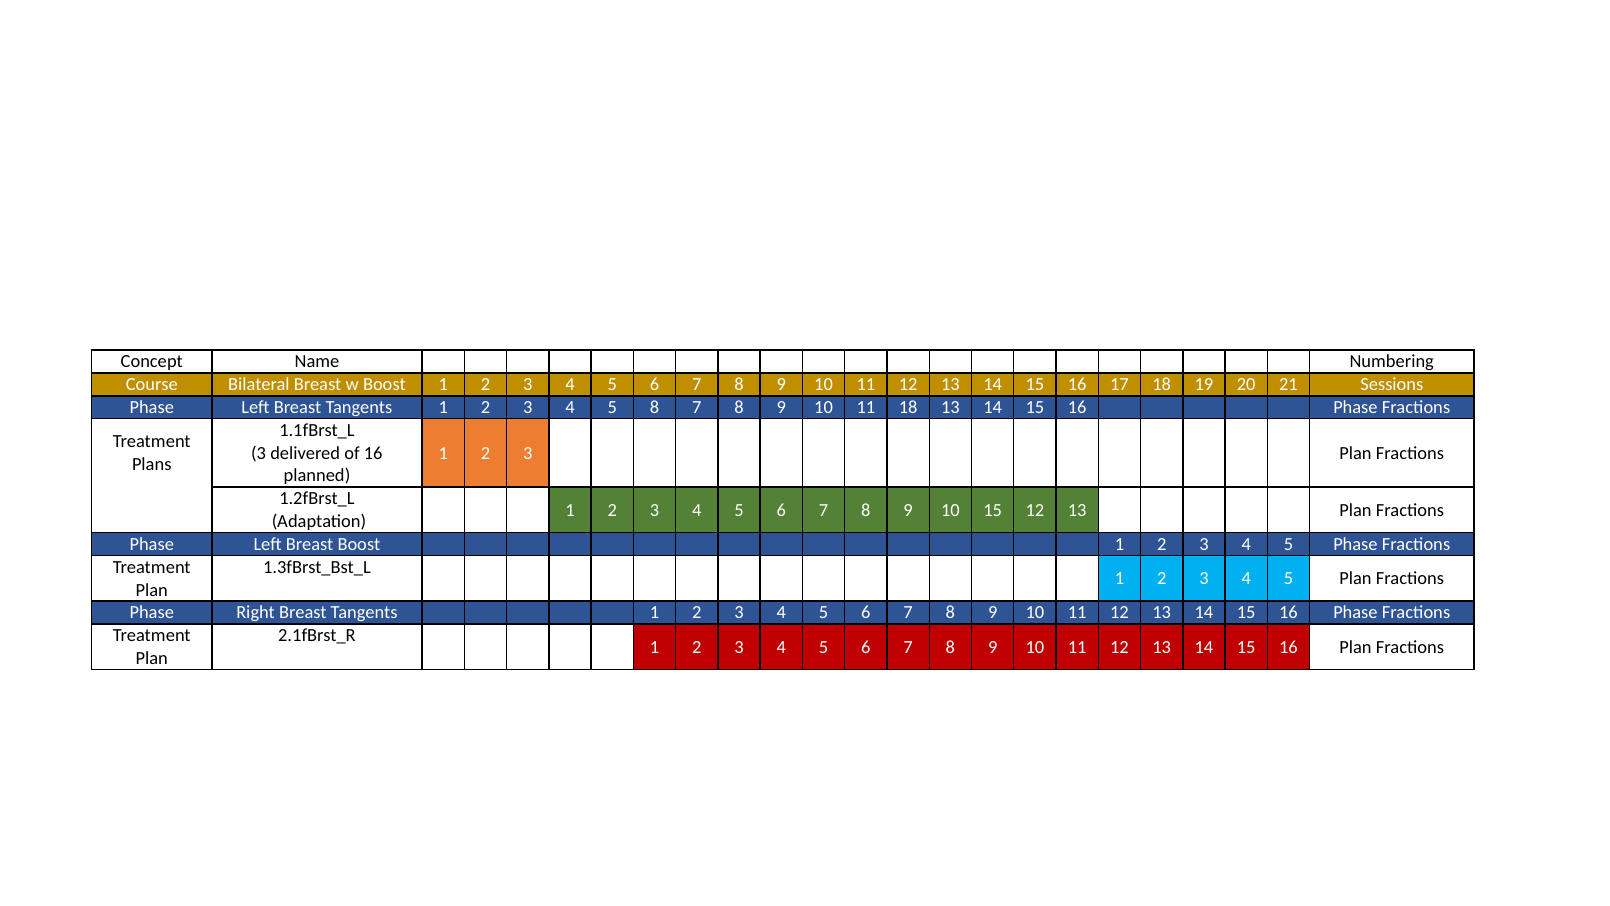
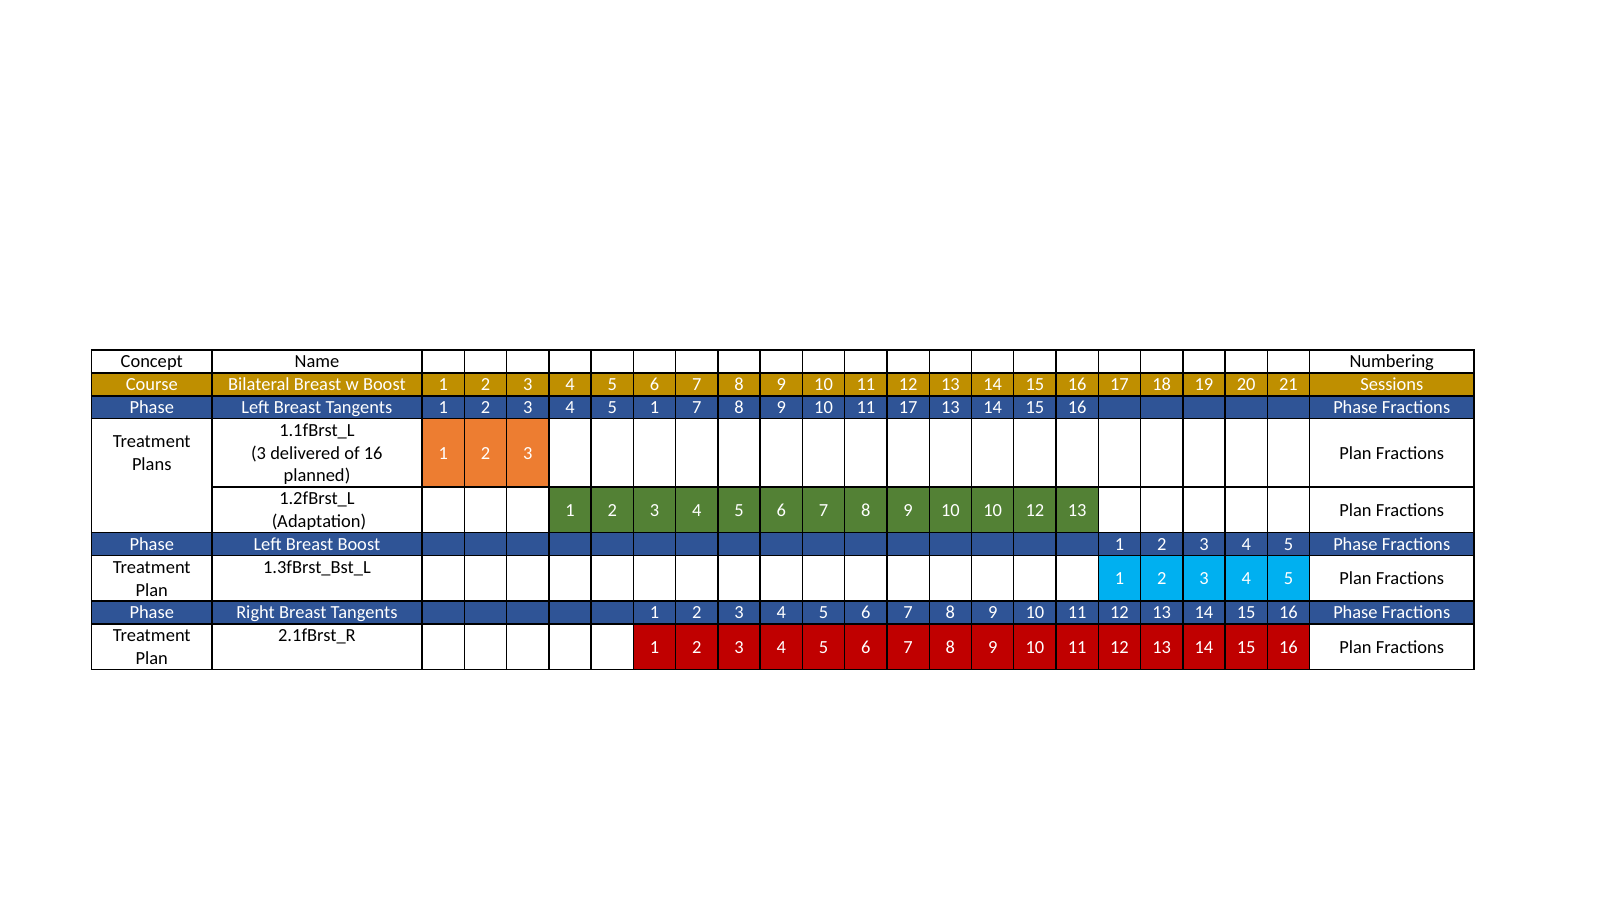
5 8: 8 -> 1 (655, 407)
11 18: 18 -> 17 (908, 407)
10 15: 15 -> 10 (993, 510)
